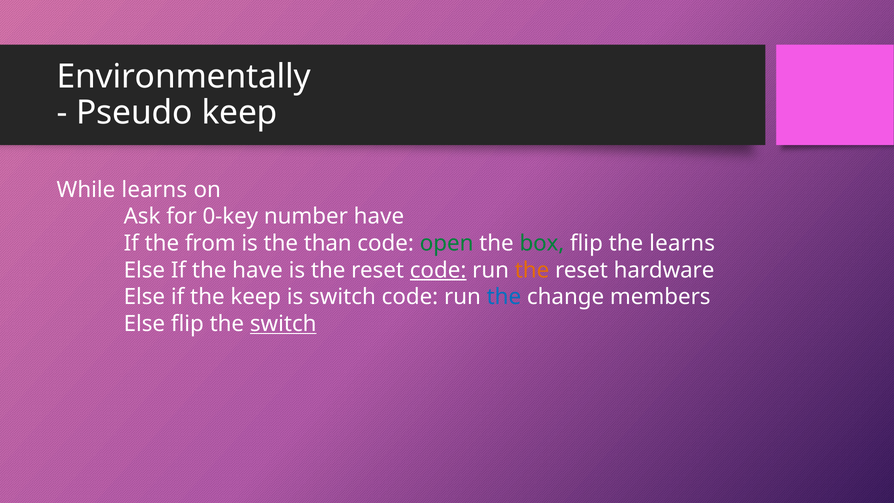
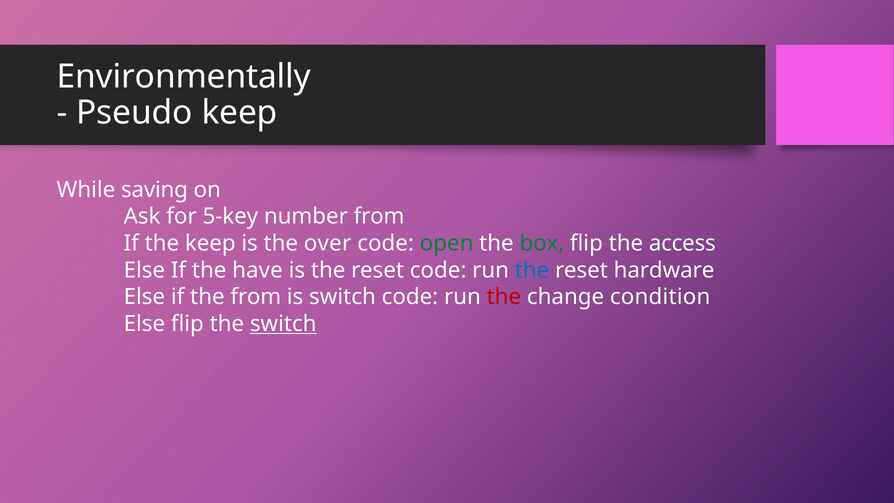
While learns: learns -> saving (155, 190)
0-key: 0-key -> 5-key (230, 216)
number have: have -> from (379, 216)
the from: from -> keep (210, 243)
than: than -> over (328, 243)
the learns: learns -> access (682, 243)
code underline: present -> none (438, 270)
the colour: orange -> blue (532, 270)
the keep: keep -> from (256, 297)
the colour: blue -> red (504, 297)
members: members -> condition (660, 297)
